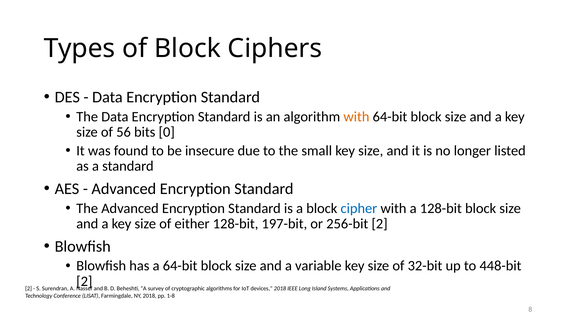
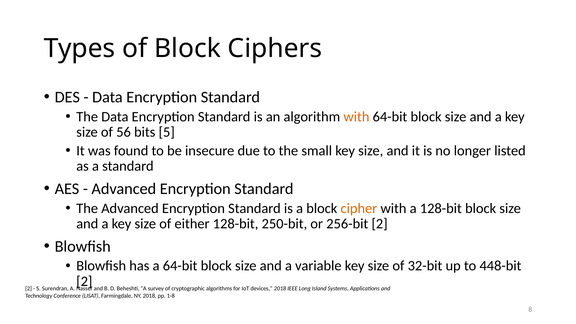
0: 0 -> 5 (167, 132)
cipher colour: blue -> orange (359, 208)
197-bit: 197-bit -> 250-bit (284, 224)
